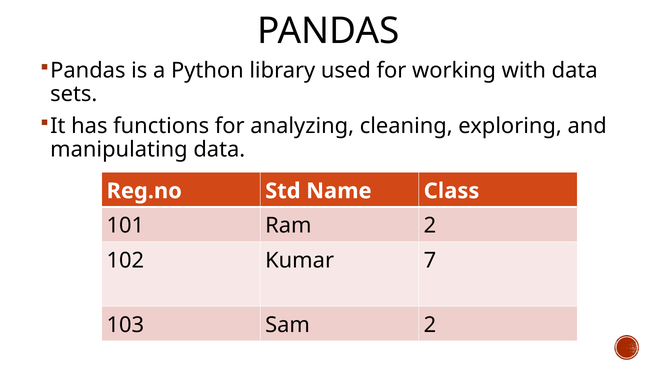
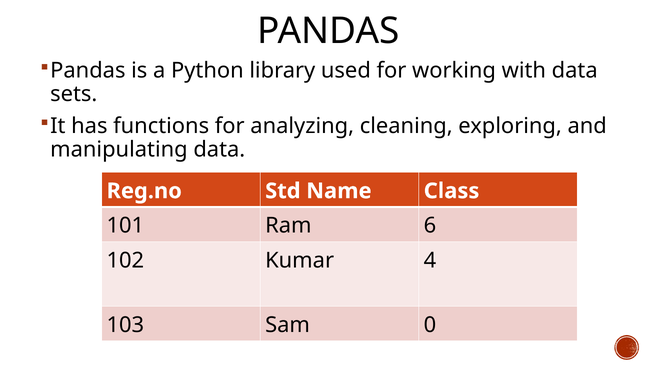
Ram 2: 2 -> 6 (430, 226)
7: 7 -> 4 (430, 261)
Sam 2: 2 -> 0 (430, 325)
